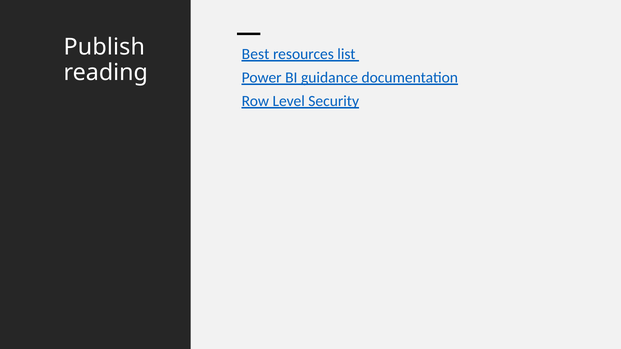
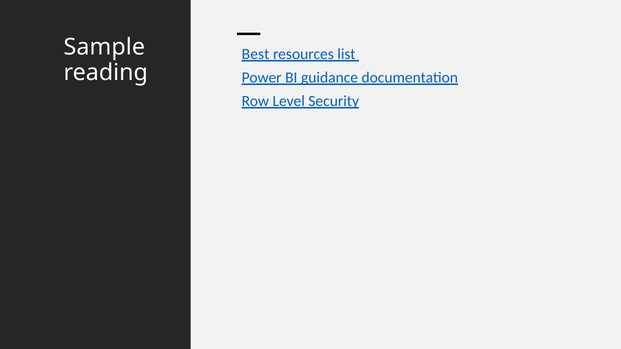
Publish: Publish -> Sample (104, 47)
